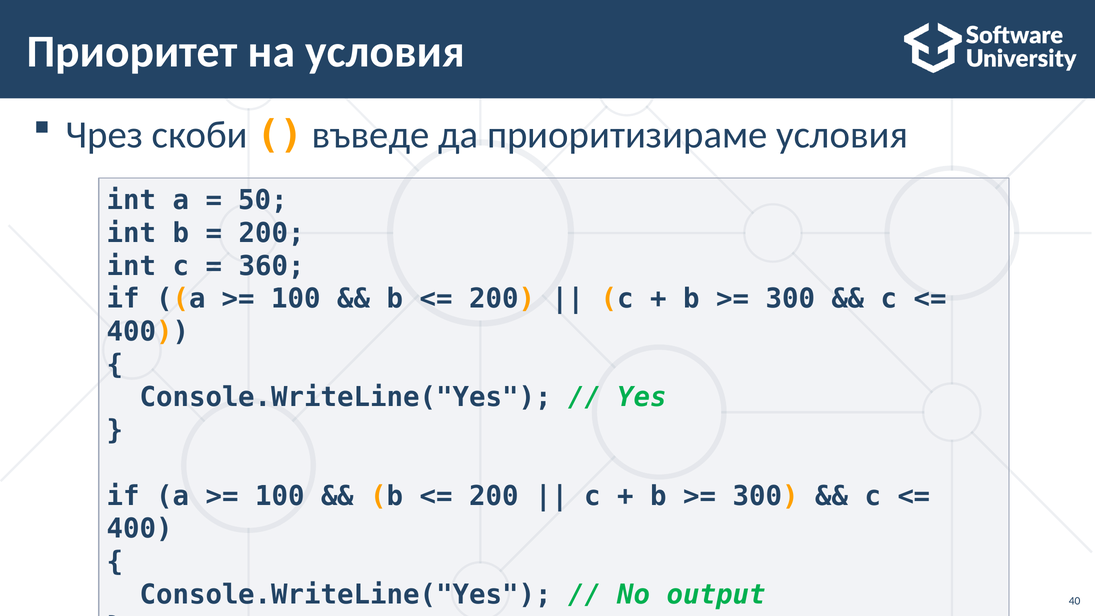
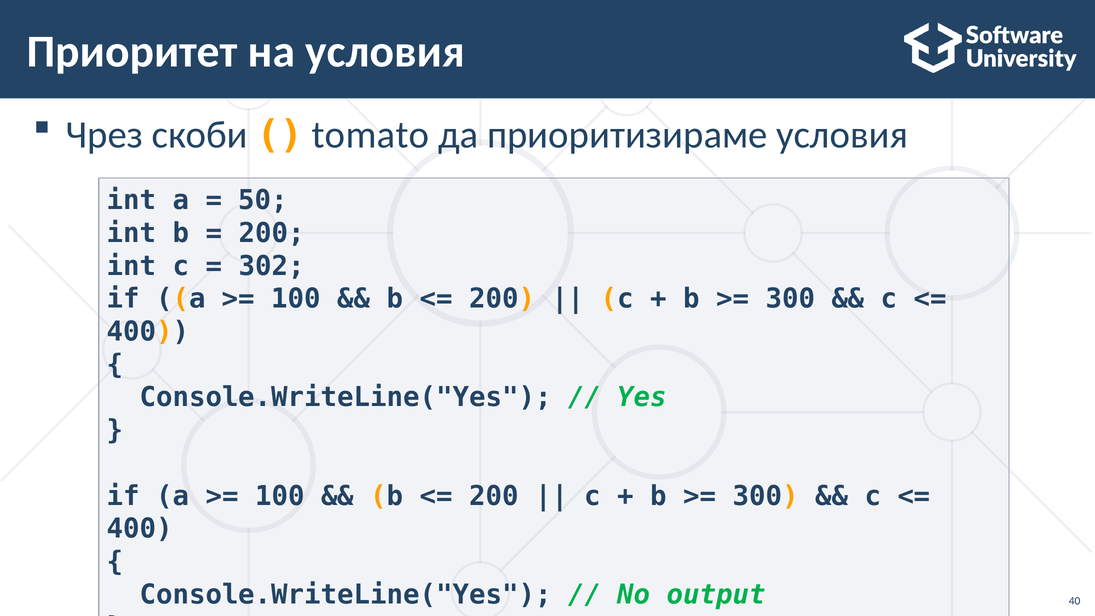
въведе: въведе -> tomato (370, 135)
360: 360 -> 302 (272, 266)
